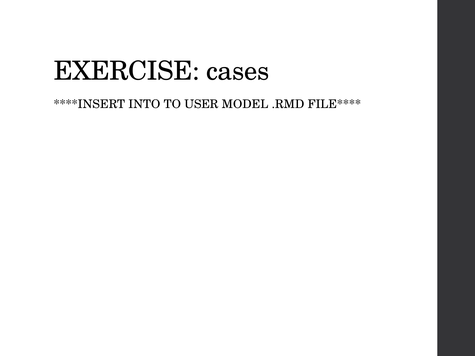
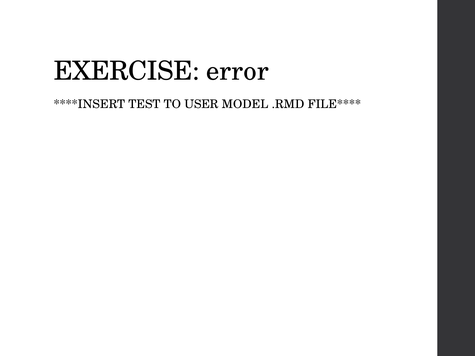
cases: cases -> error (237, 71)
INTO: INTO -> TEST (144, 104)
